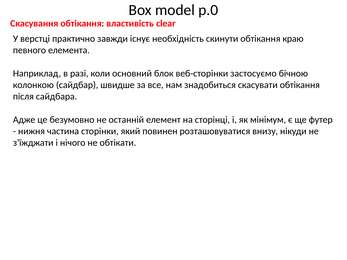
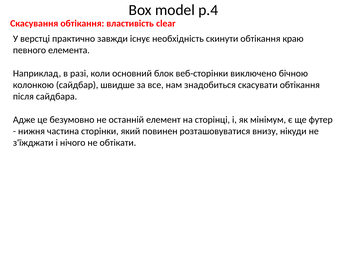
p.0: p.0 -> p.4 (208, 10)
застосуємо: застосуємо -> виключено (253, 73)
